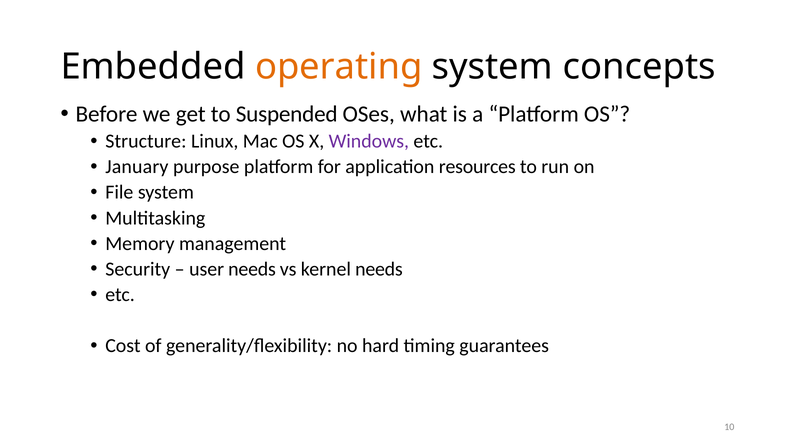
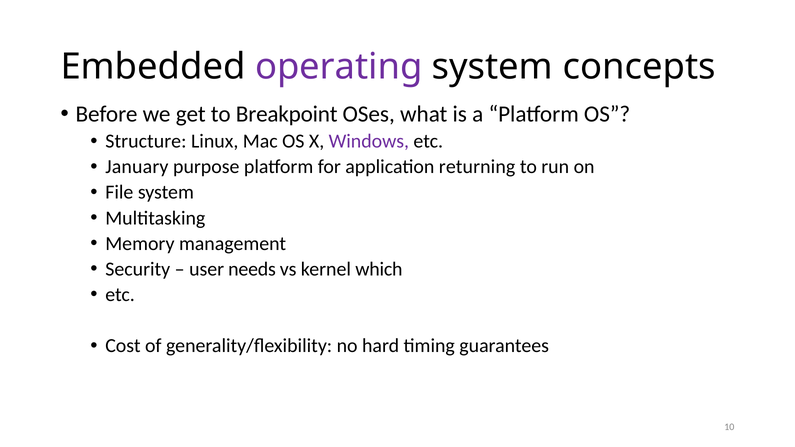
operating colour: orange -> purple (339, 67)
Suspended: Suspended -> Breakpoint (287, 114)
resources: resources -> returning (477, 167)
kernel needs: needs -> which (379, 269)
